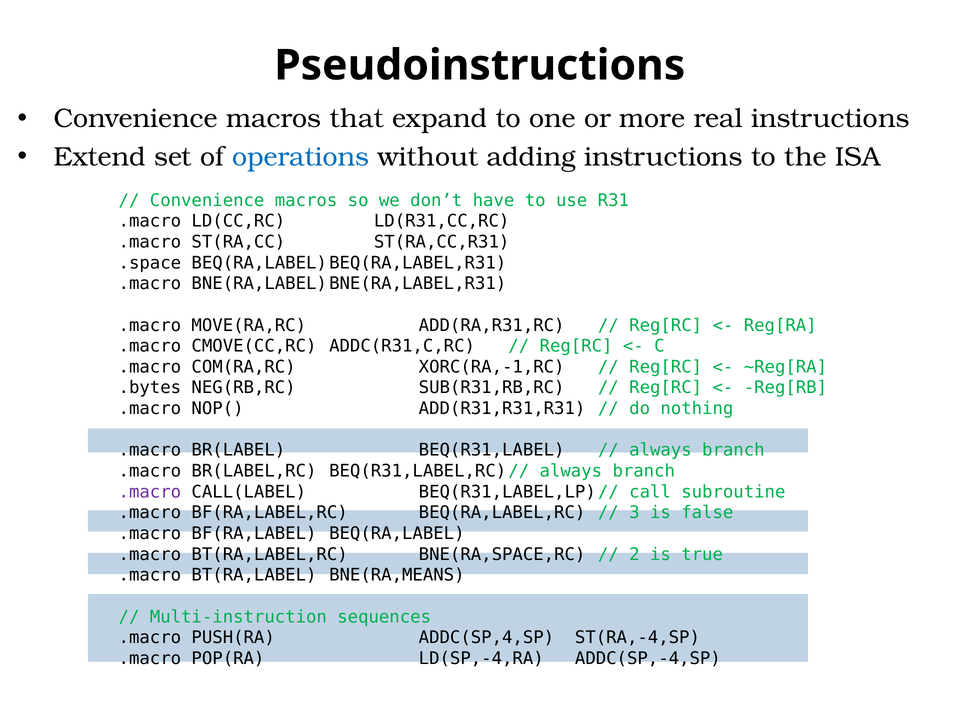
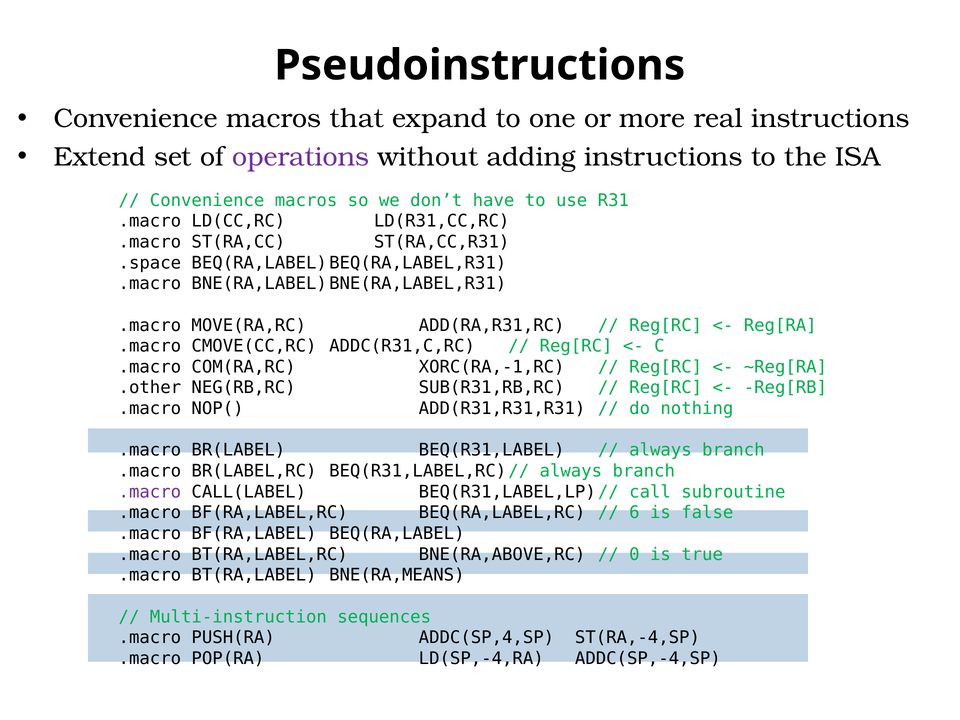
operations colour: blue -> purple (301, 157)
.bytes: .bytes -> .other (150, 388)
3: 3 -> 6 (634, 513)
BNE(RA,SPACE,RC: BNE(RA,SPACE,RC -> BNE(RA,ABOVE,RC (502, 554)
2: 2 -> 0 (634, 554)
